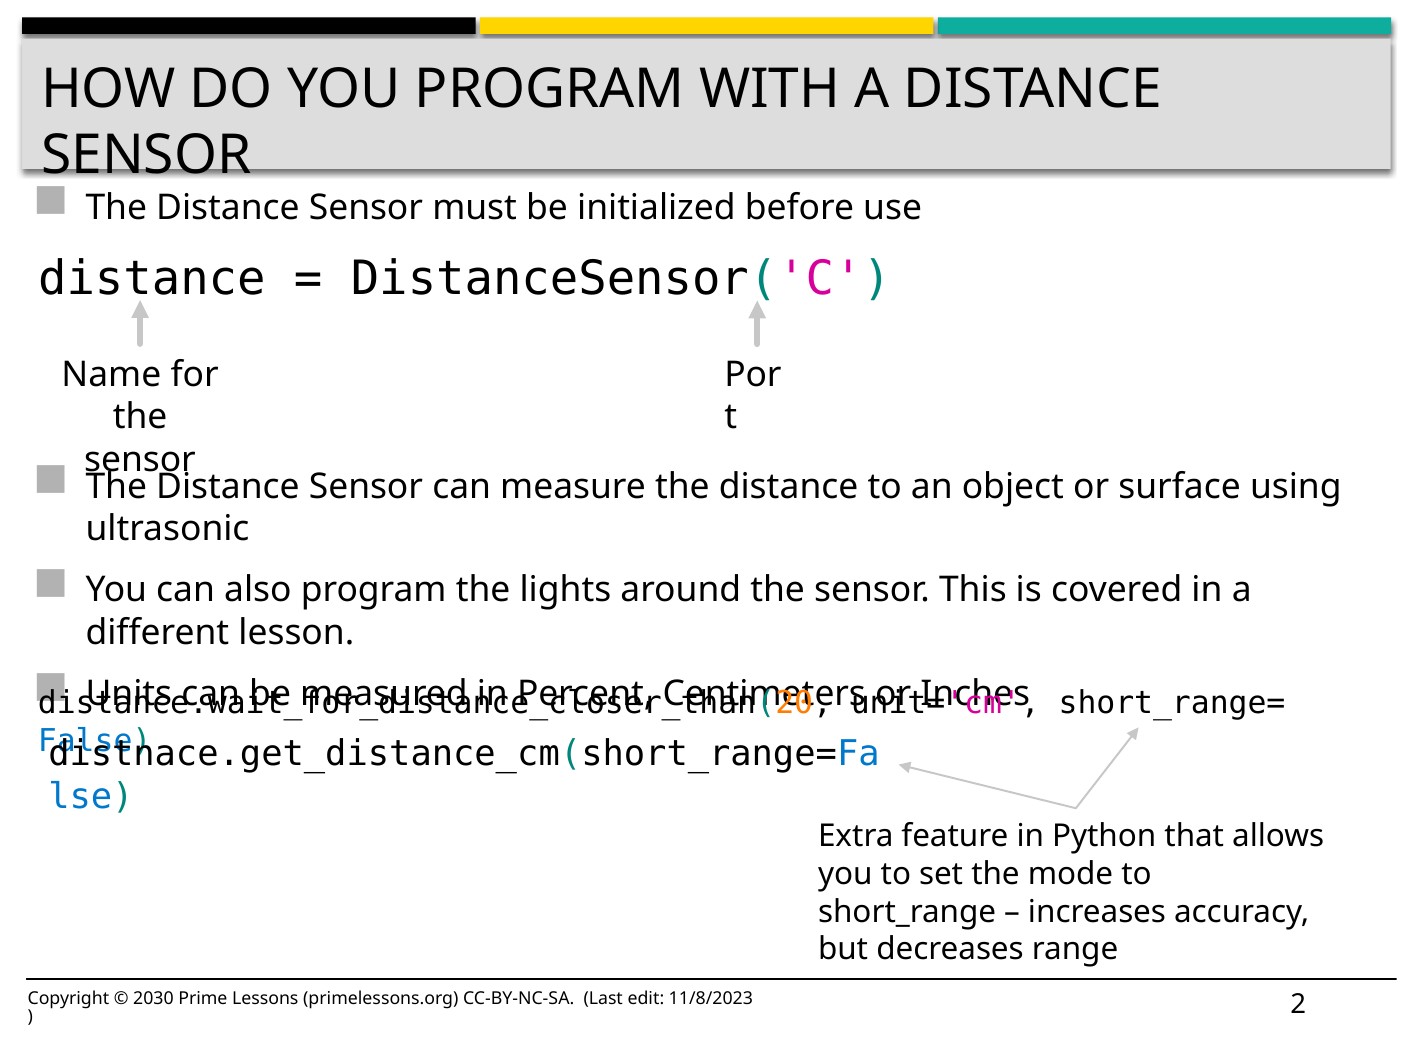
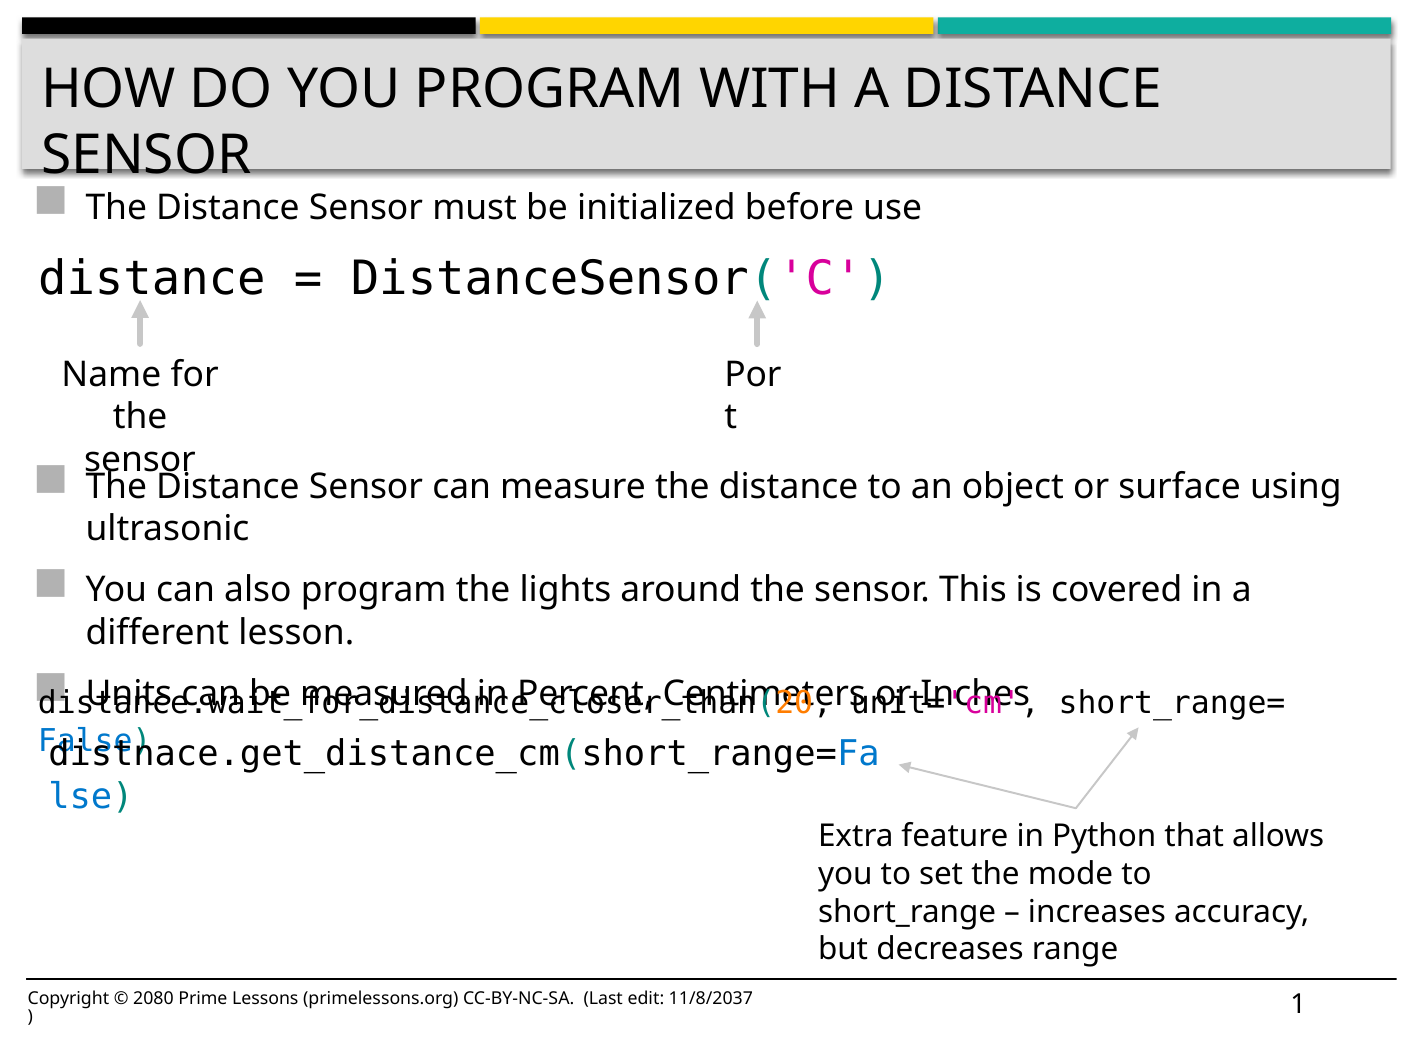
2030: 2030 -> 2080 (153, 998)
11/8/2023: 11/8/2023 -> 11/8/2037 (711, 998)
2: 2 -> 1 (1298, 1004)
